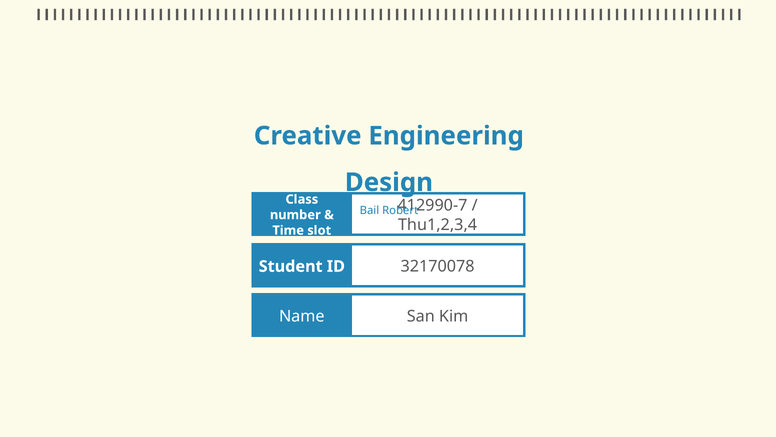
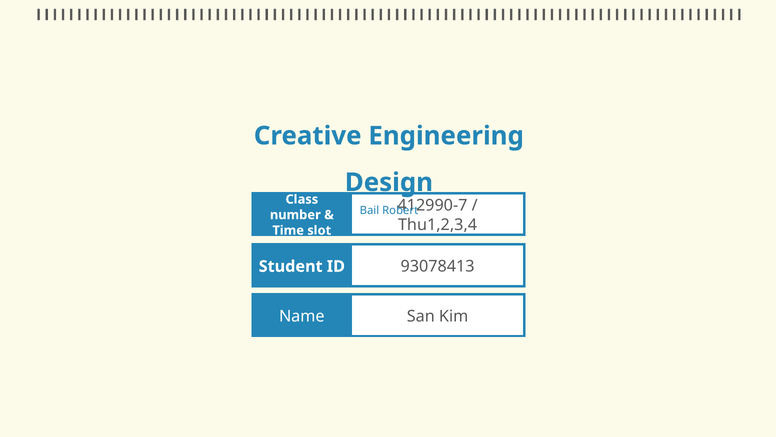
32170078: 32170078 -> 93078413 (438, 266)
